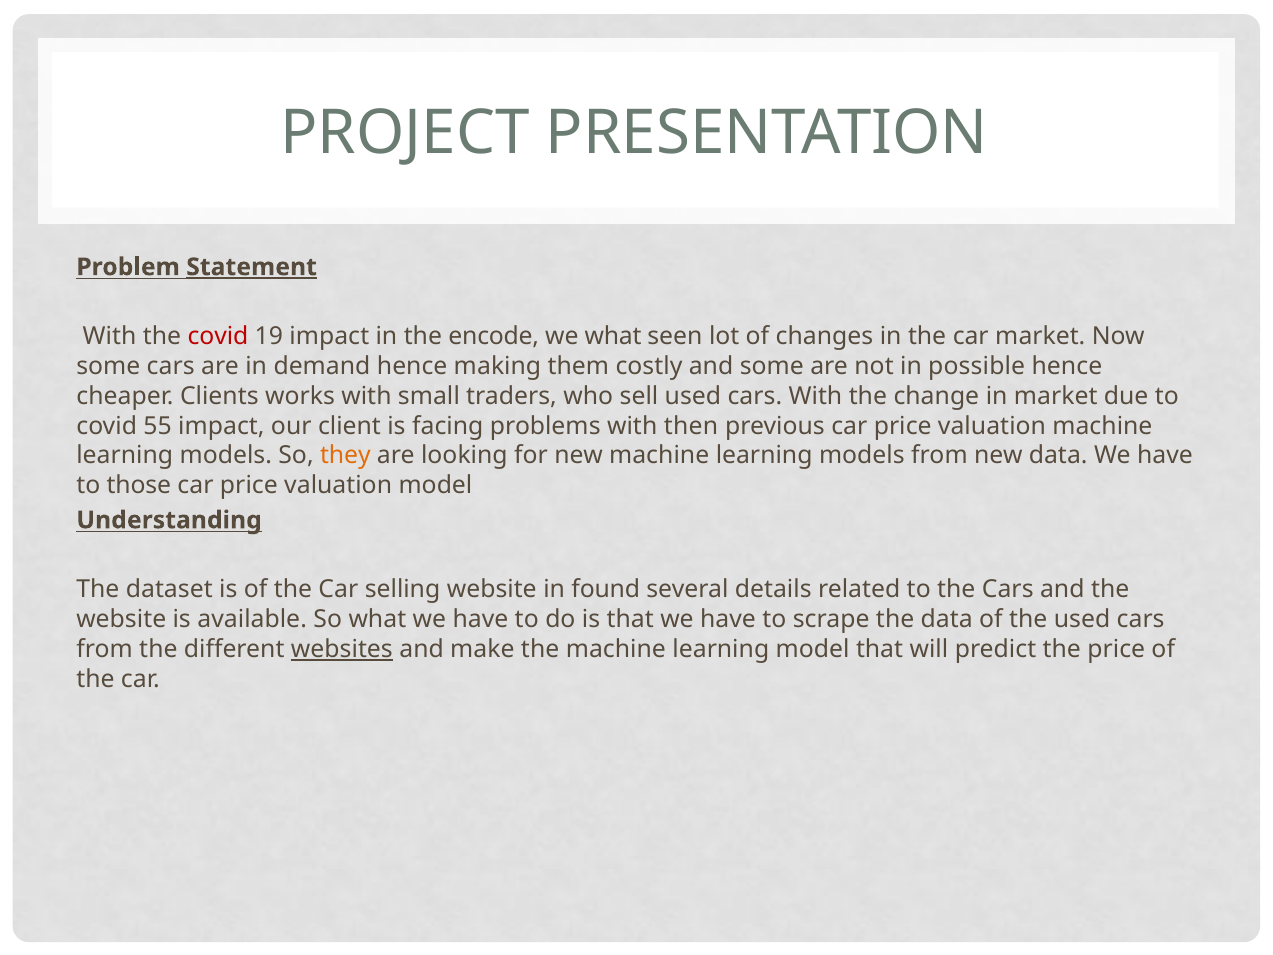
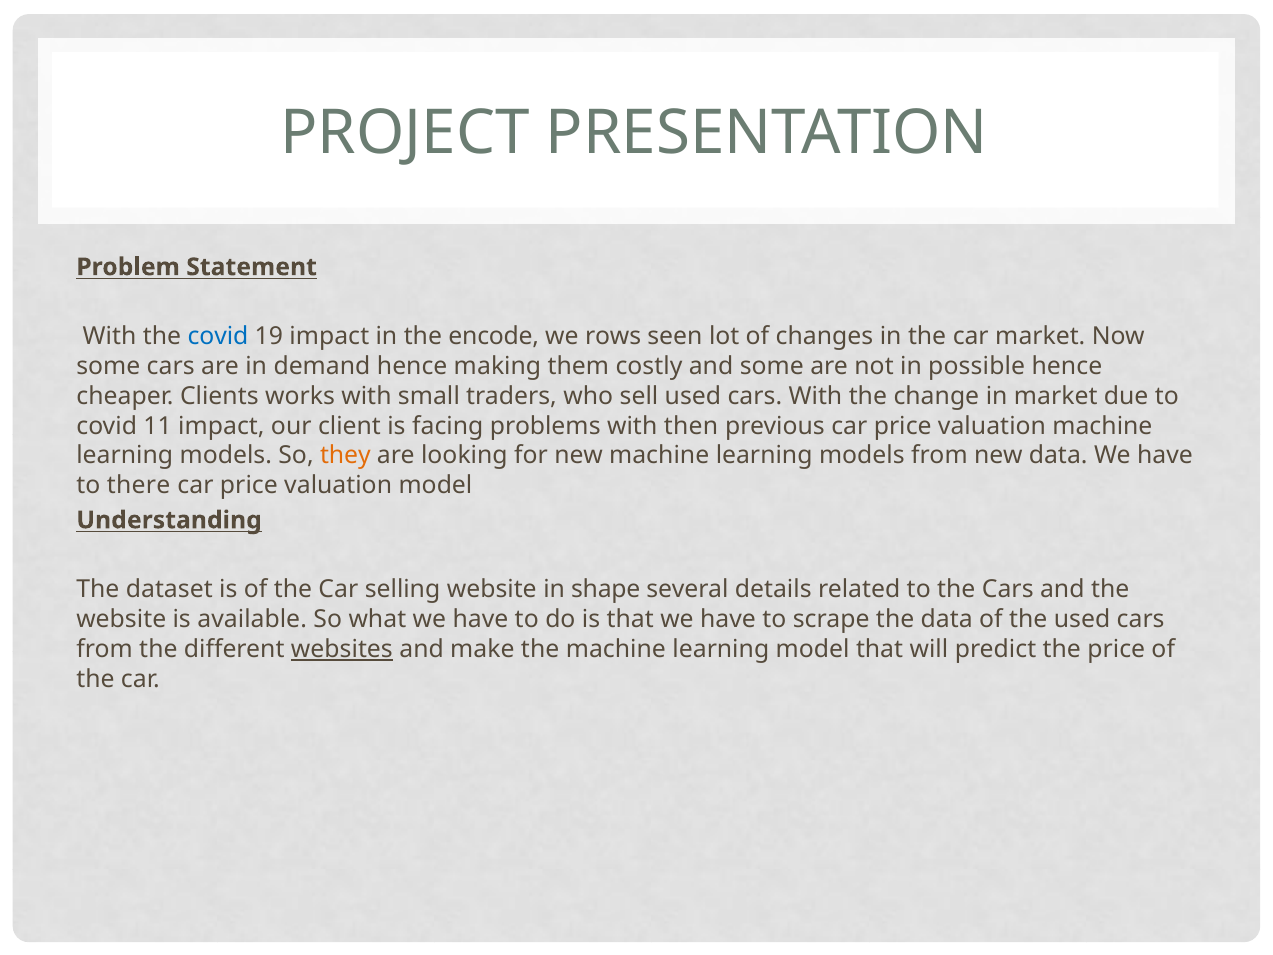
Statement underline: present -> none (252, 267)
covid colour: red -> blue (218, 336)
we what: what -> rows (613, 336)
55: 55 -> 11 (158, 426)
those: those -> there (139, 485)
found: found -> shape (606, 589)
